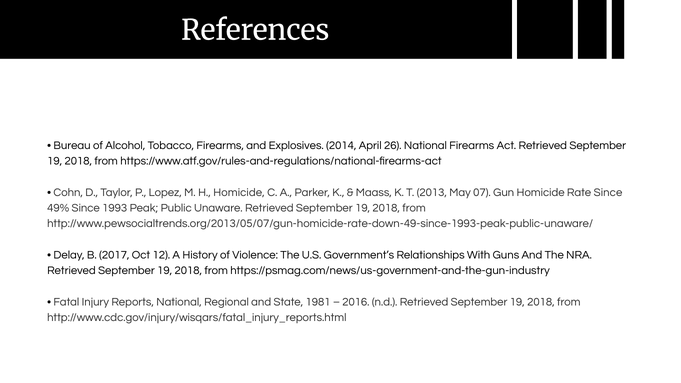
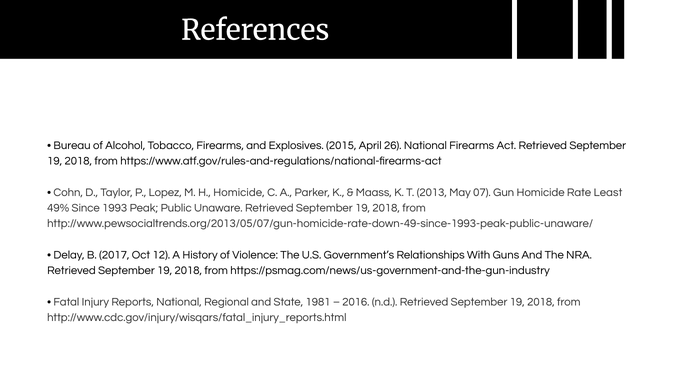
2014: 2014 -> 2015 (341, 145)
Rate Since: Since -> Least (608, 192)
